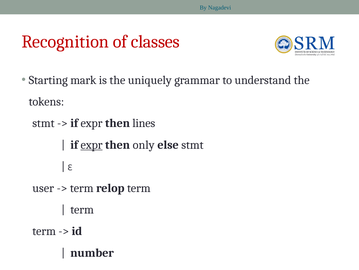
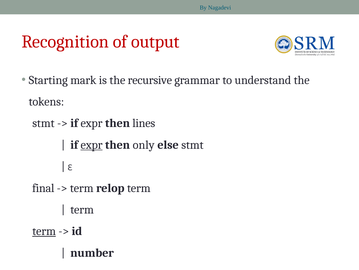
classes: classes -> output (155, 42)
uniquely: uniquely -> recursive (150, 80)
user: user -> final (43, 188)
term underline: none -> present (44, 231)
